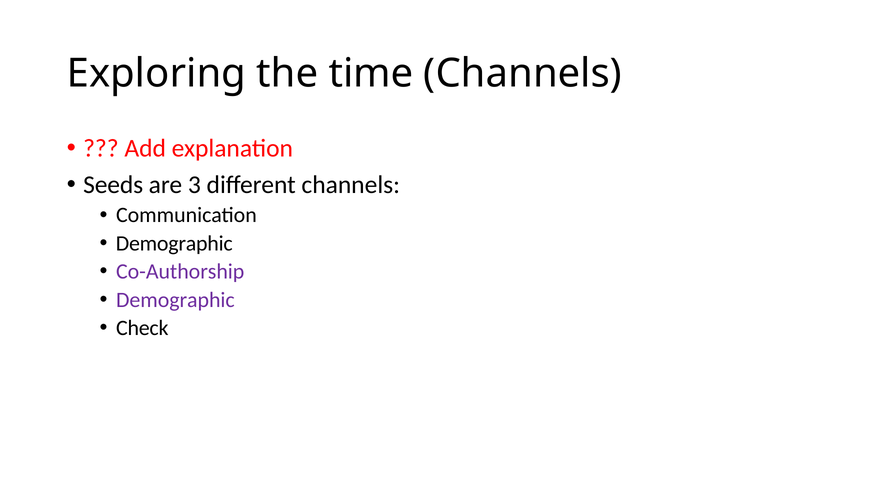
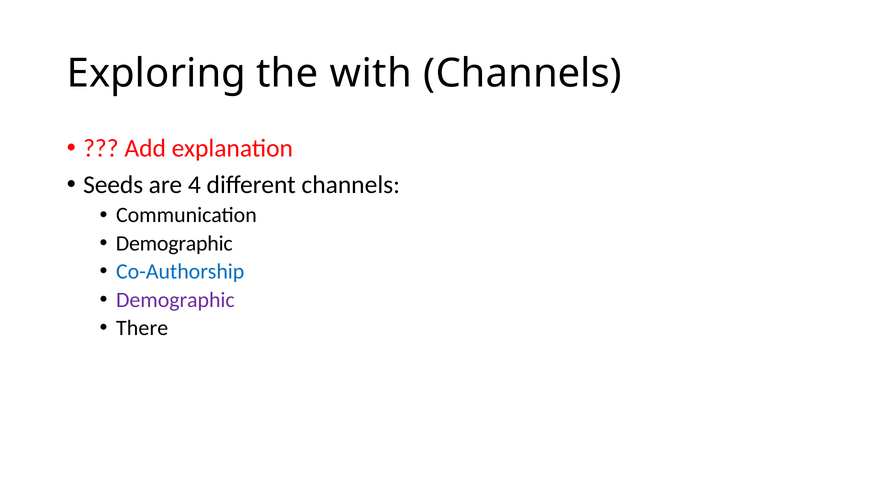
time: time -> with (371, 74)
3: 3 -> 4 (194, 185)
Co-Authorship colour: purple -> blue (180, 271)
Check: Check -> There (142, 328)
